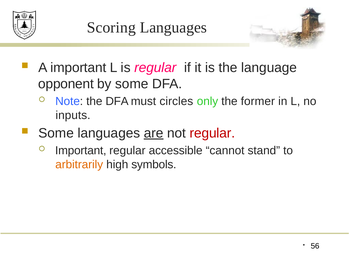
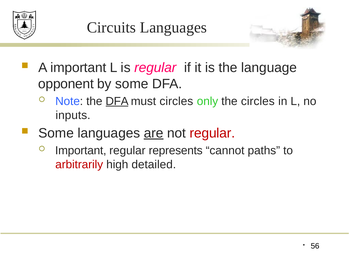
Scoring: Scoring -> Circuits (111, 27)
DFA underline: none -> present (117, 101)
the former: former -> circles (258, 101)
accessible: accessible -> represents (176, 150)
stand: stand -> paths (264, 150)
arbitrarily colour: orange -> red (79, 164)
symbols: symbols -> detailed (154, 164)
